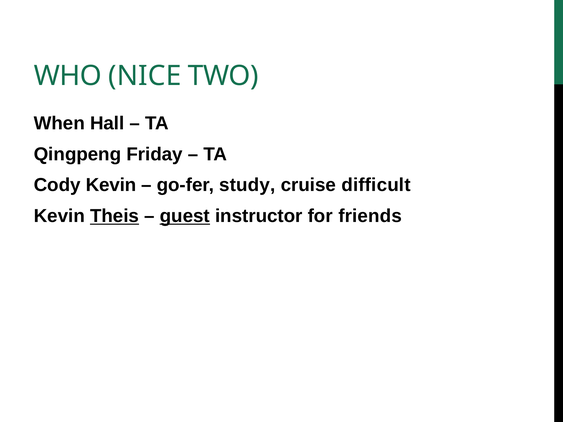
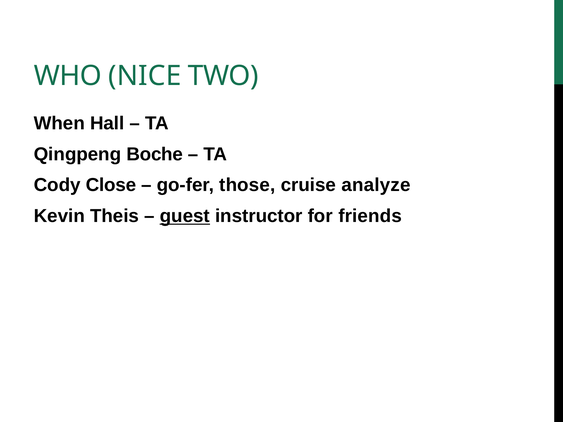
Friday: Friday -> Boche (155, 154)
Cody Kevin: Kevin -> Close (111, 185)
study: study -> those (247, 185)
difficult: difficult -> analyze (376, 185)
Theis underline: present -> none (115, 216)
